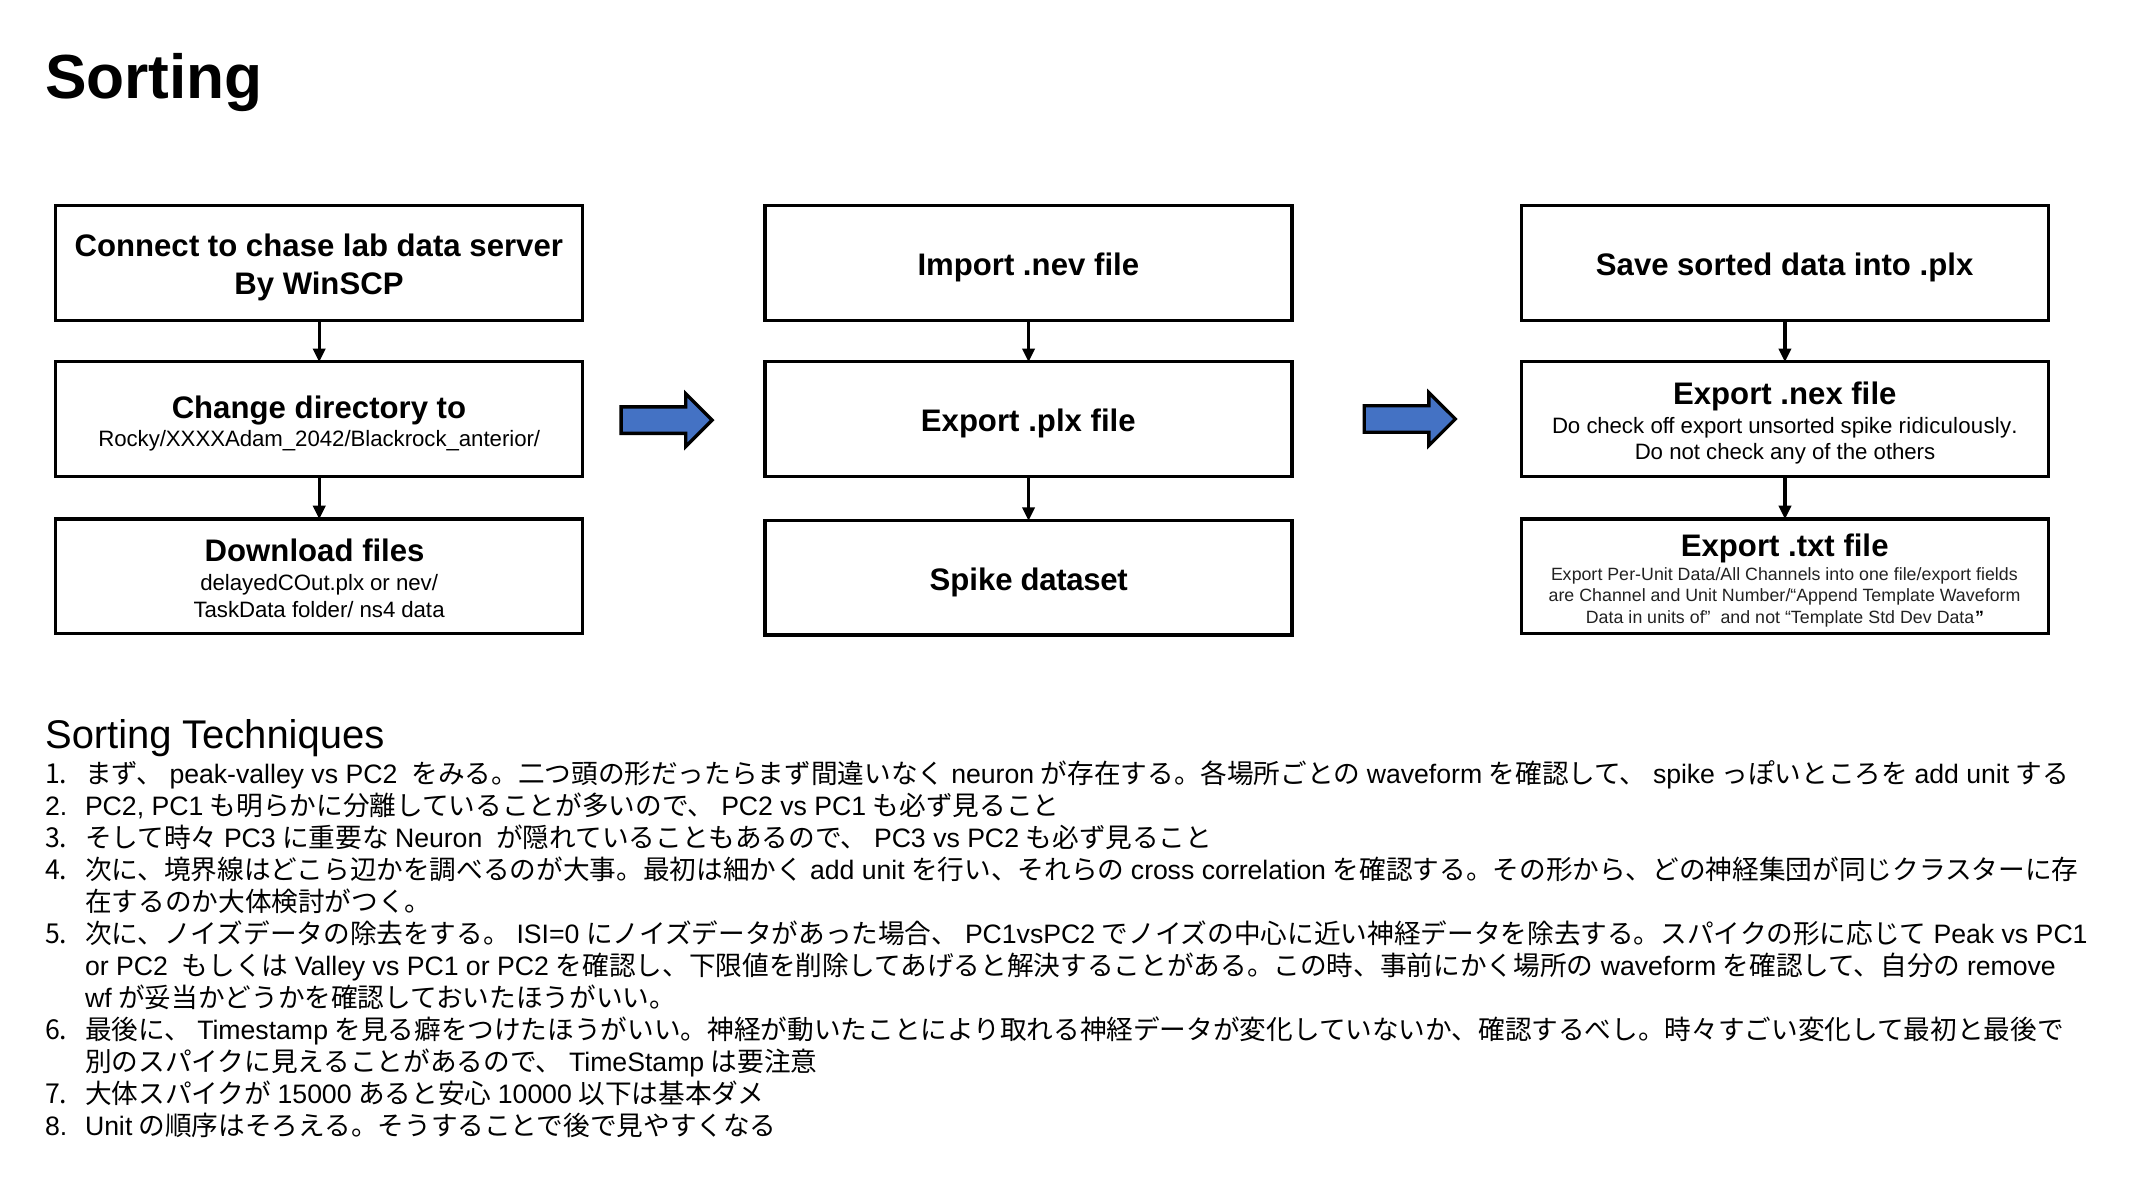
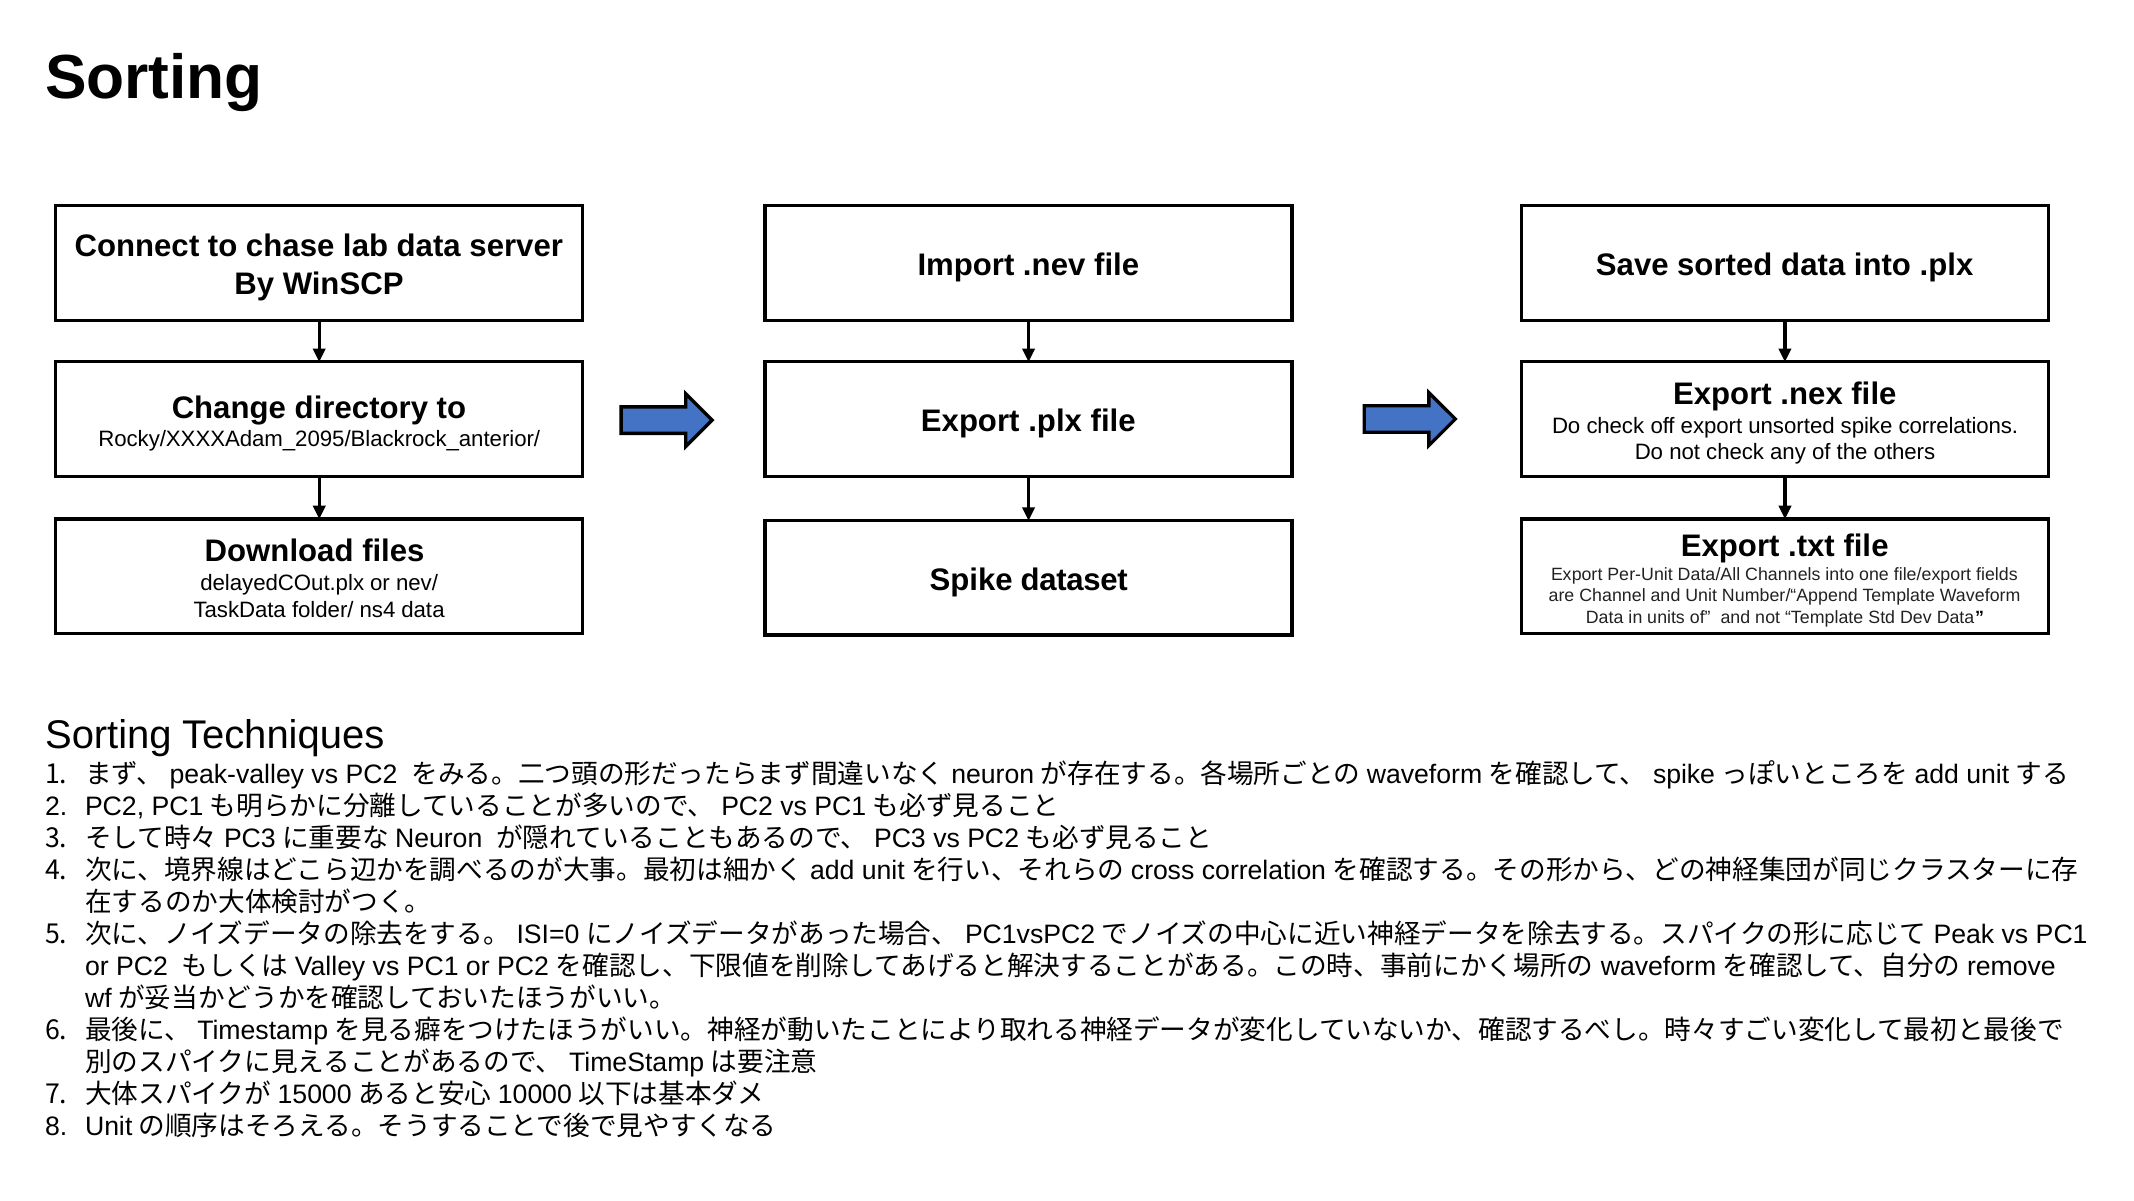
ridiculously: ridiculously -> correlations (1958, 426)
Rocky/XXXXAdam_2042/Blackrock_anterior/: Rocky/XXXXAdam_2042/Blackrock_anterior/ -> Rocky/XXXXAdam_2095/Blackrock_anterior/ (319, 439)
